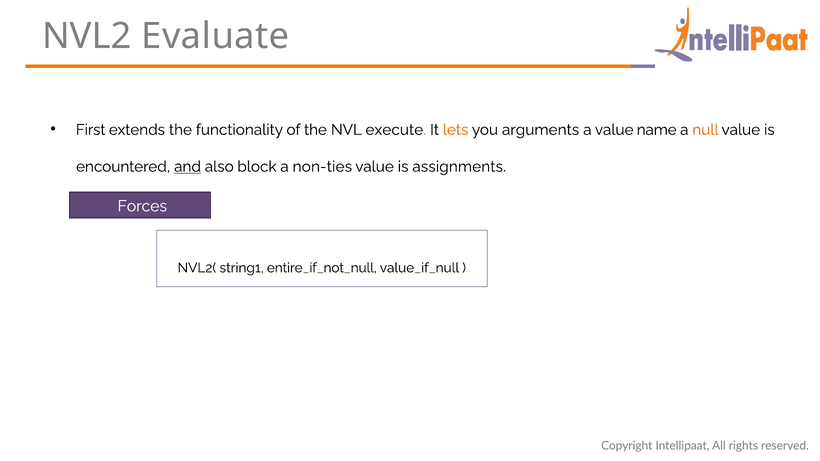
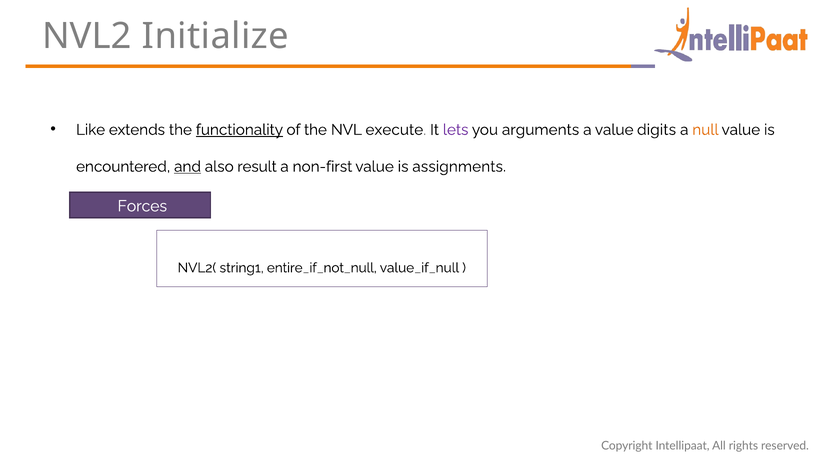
Evaluate: Evaluate -> Initialize (215, 36)
First: First -> Like (91, 130)
functionality underline: none -> present (239, 130)
lets colour: orange -> purple (456, 130)
name: name -> digits (657, 130)
block: block -> result (257, 167)
non-ties: non-ties -> non-first (322, 167)
